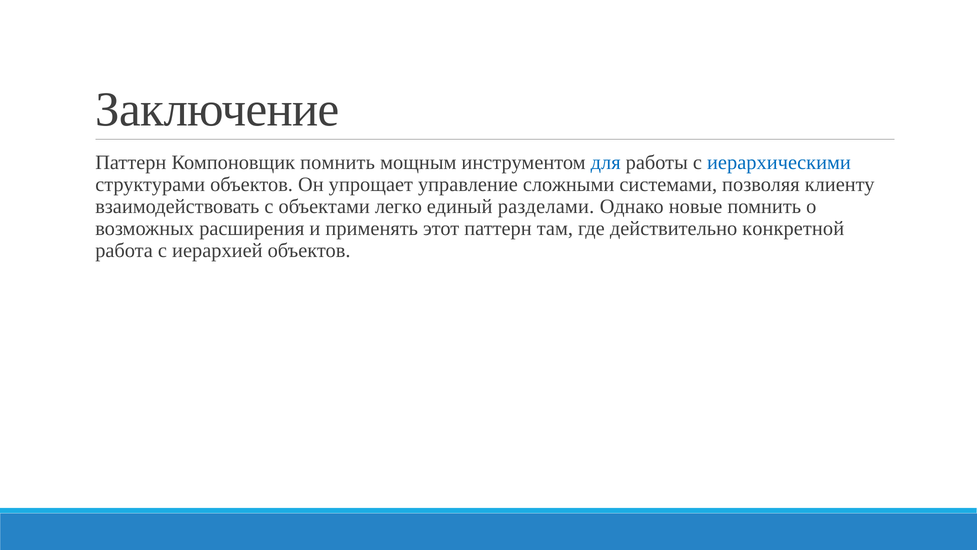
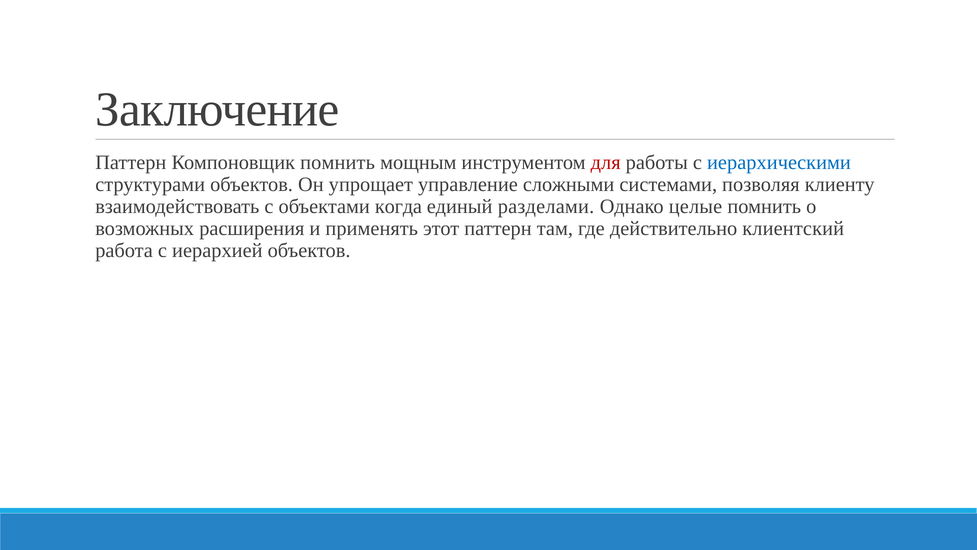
для colour: blue -> red (606, 162)
легко: легко -> когда (398, 206)
новые: новые -> целые (695, 206)
конкретной: конкретной -> клиентский (793, 228)
